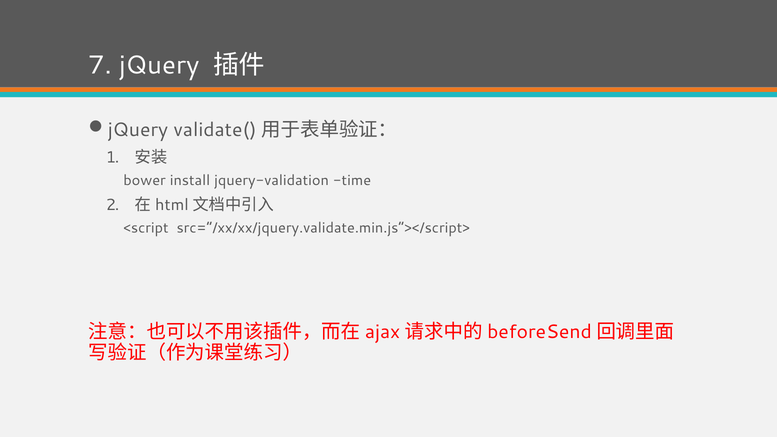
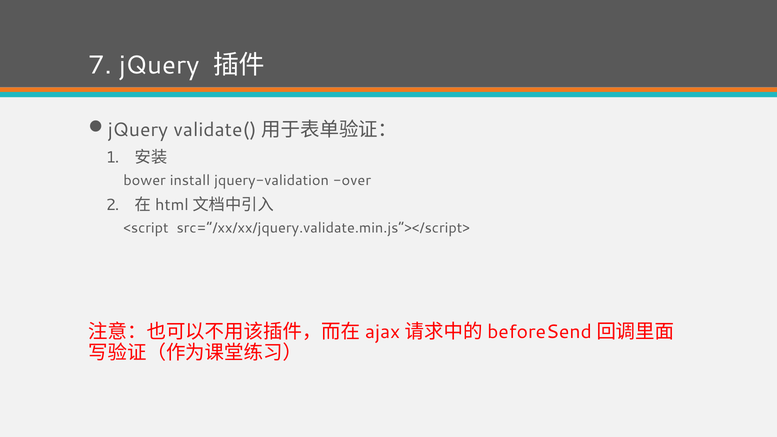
time: time -> over (352, 180)
